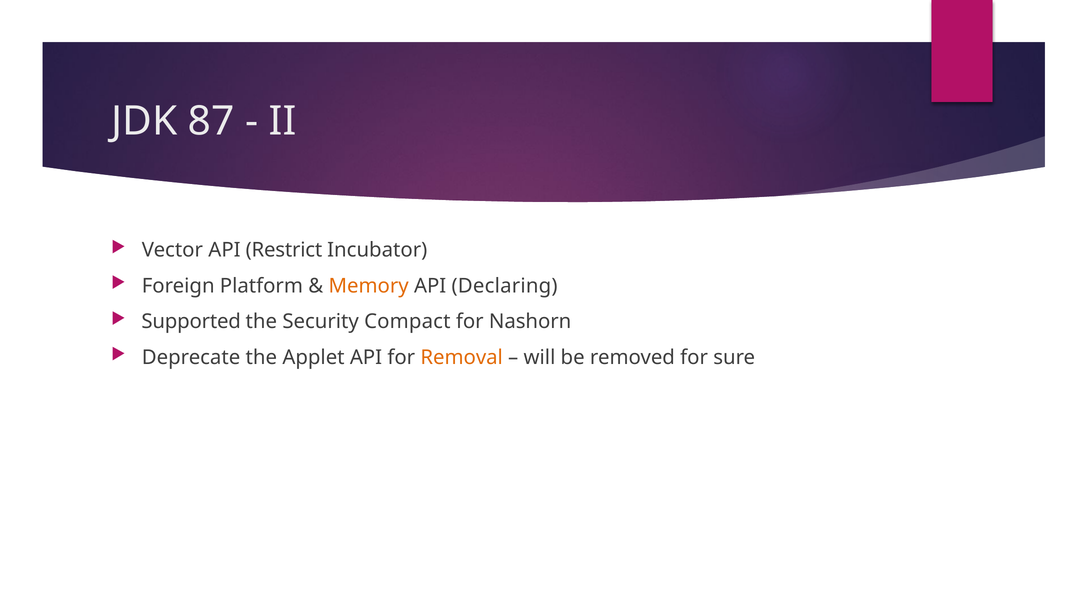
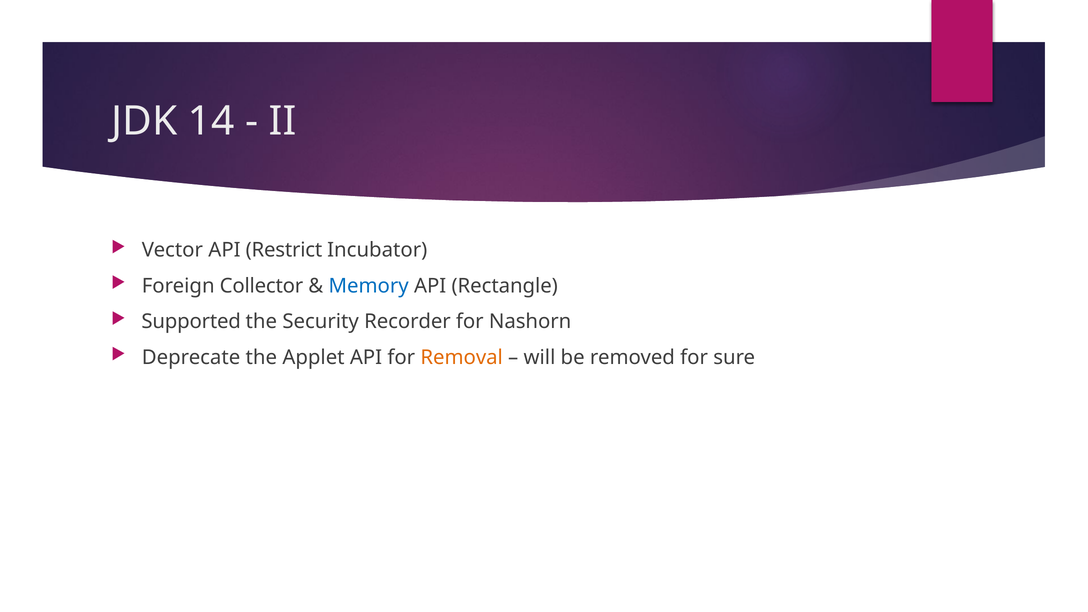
87: 87 -> 14 (211, 121)
Platform: Platform -> Collector (262, 286)
Memory colour: orange -> blue (369, 286)
Declaring: Declaring -> Rectangle (505, 286)
Compact: Compact -> Recorder (407, 322)
